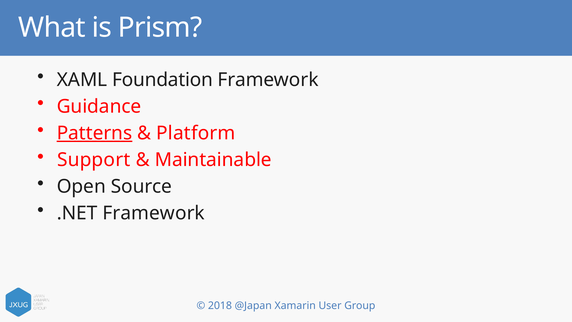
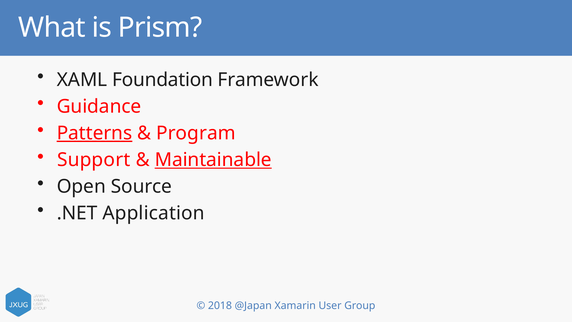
Platform: Platform -> Program (196, 133)
Maintainable underline: none -> present (213, 160)
.NET Framework: Framework -> Application (154, 213)
